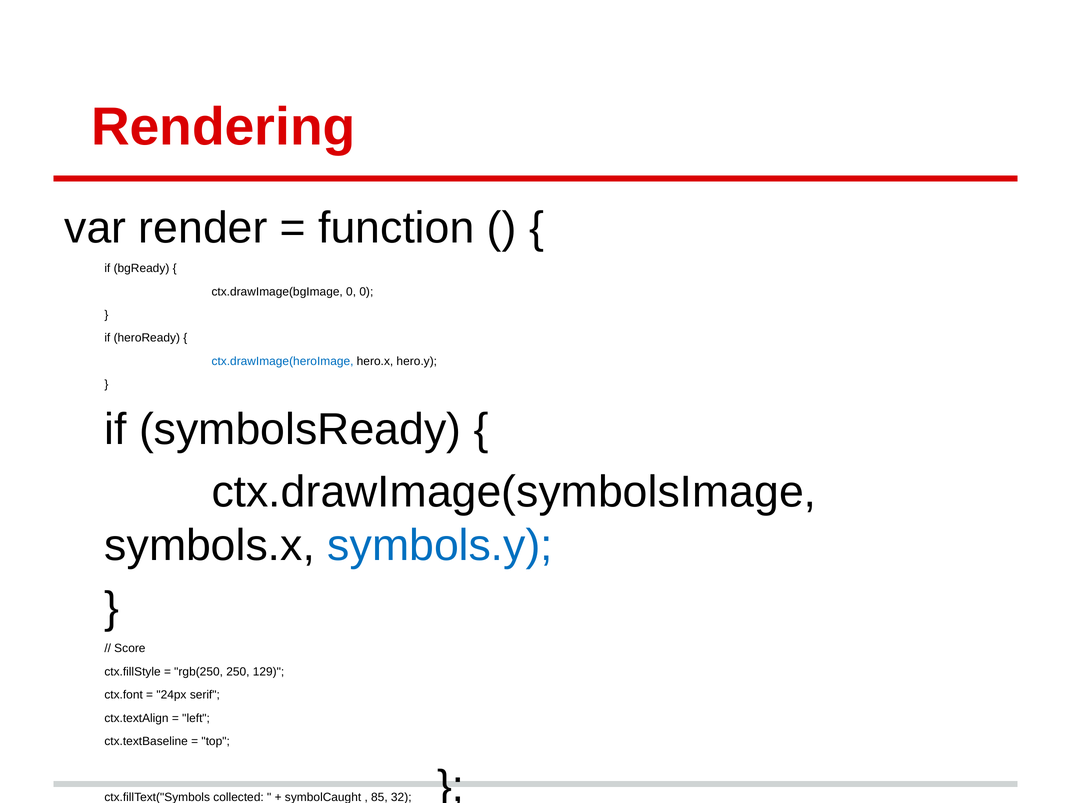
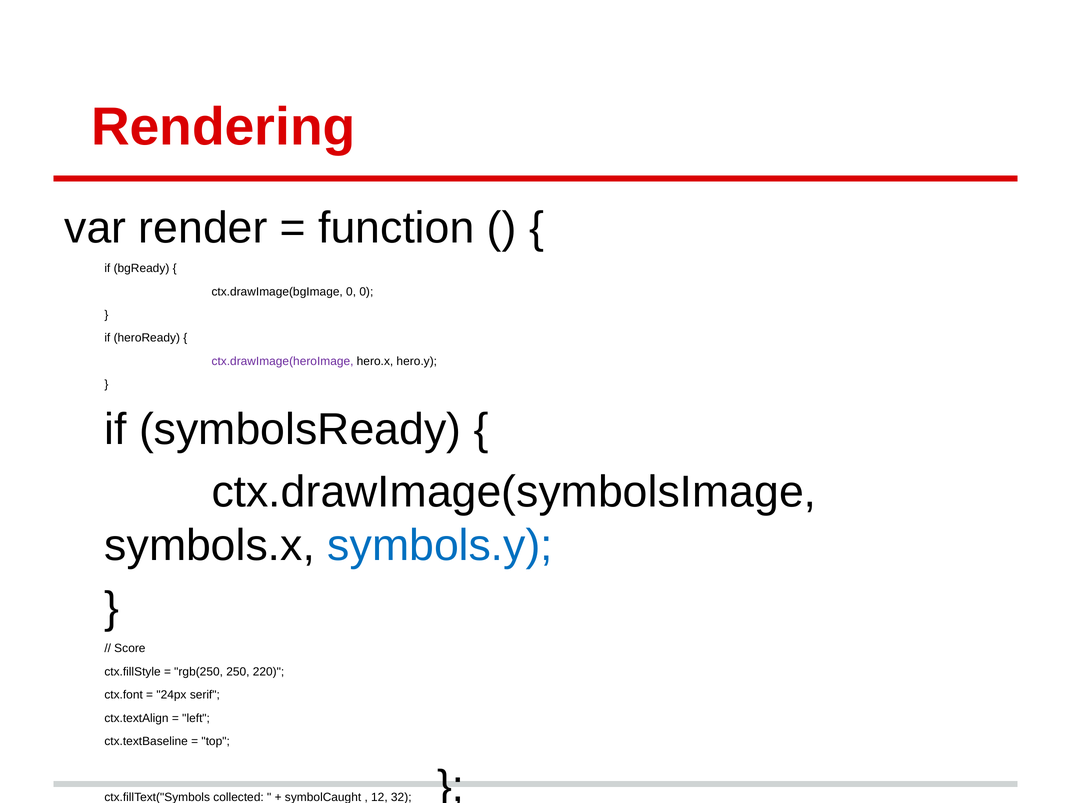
ctx.drawImage(heroImage colour: blue -> purple (282, 361)
129: 129 -> 220 (268, 672)
85: 85 -> 12 (379, 797)
